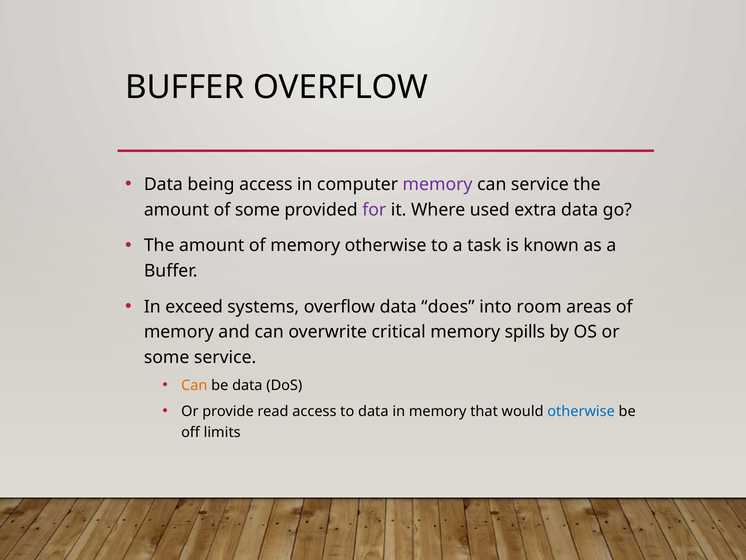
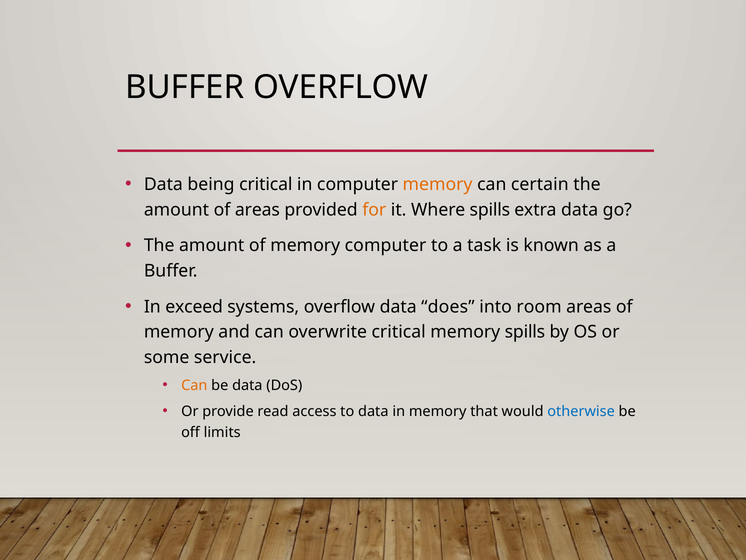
being access: access -> critical (266, 184)
memory colour: purple -> orange (438, 184)
can service: service -> certain (540, 184)
of some: some -> areas (257, 210)
for colour: purple -> orange (374, 210)
Where used: used -> spills (490, 210)
memory otherwise: otherwise -> computer (386, 245)
